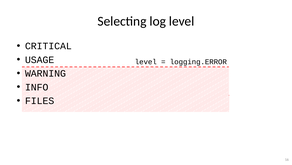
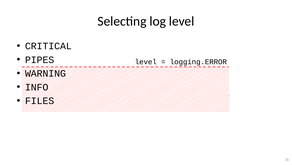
USAGE: USAGE -> PIPES (40, 60)
